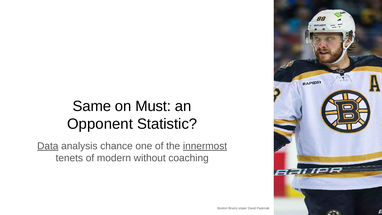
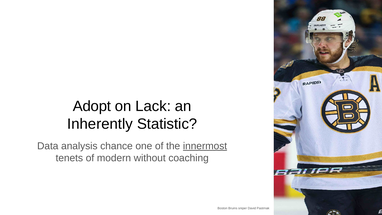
Same: Same -> Adopt (92, 106)
Must: Must -> Lack (153, 106)
Opponent: Opponent -> Inherently (100, 124)
Data underline: present -> none (48, 146)
